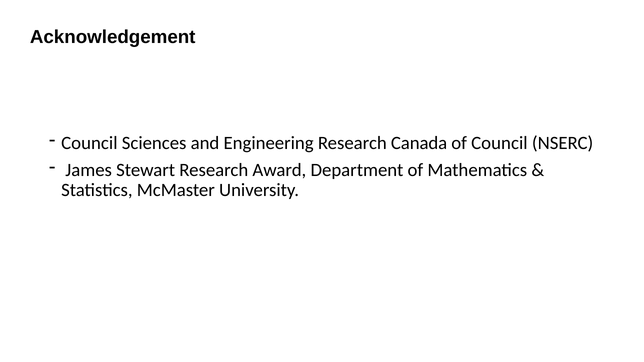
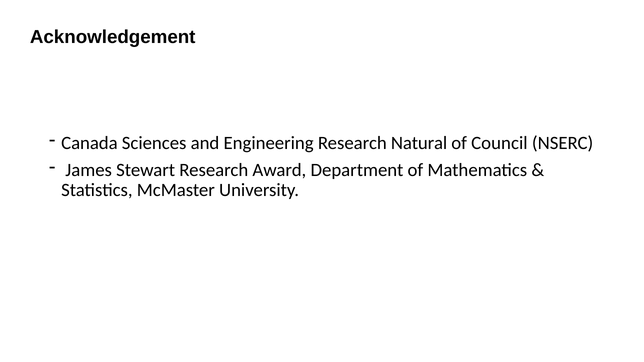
Council: Council -> Canada (89, 143)
Canada: Canada -> Natural (419, 143)
